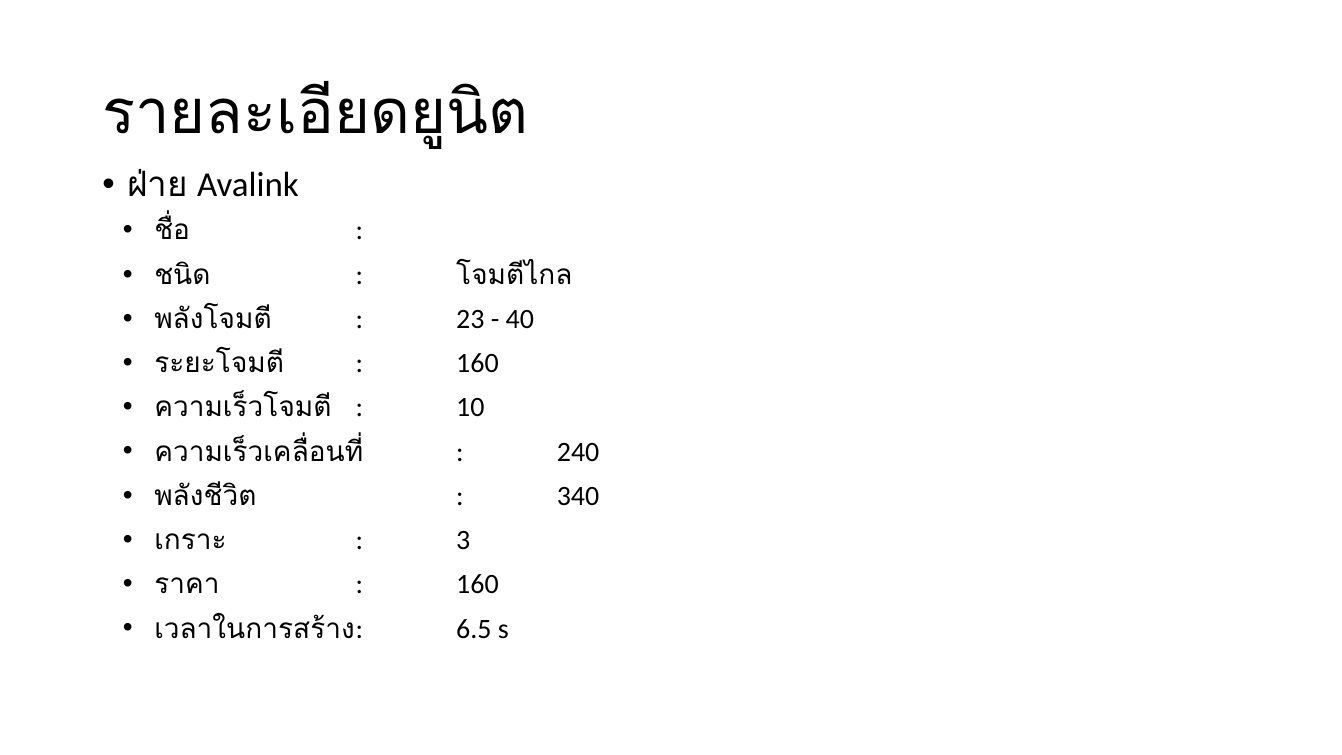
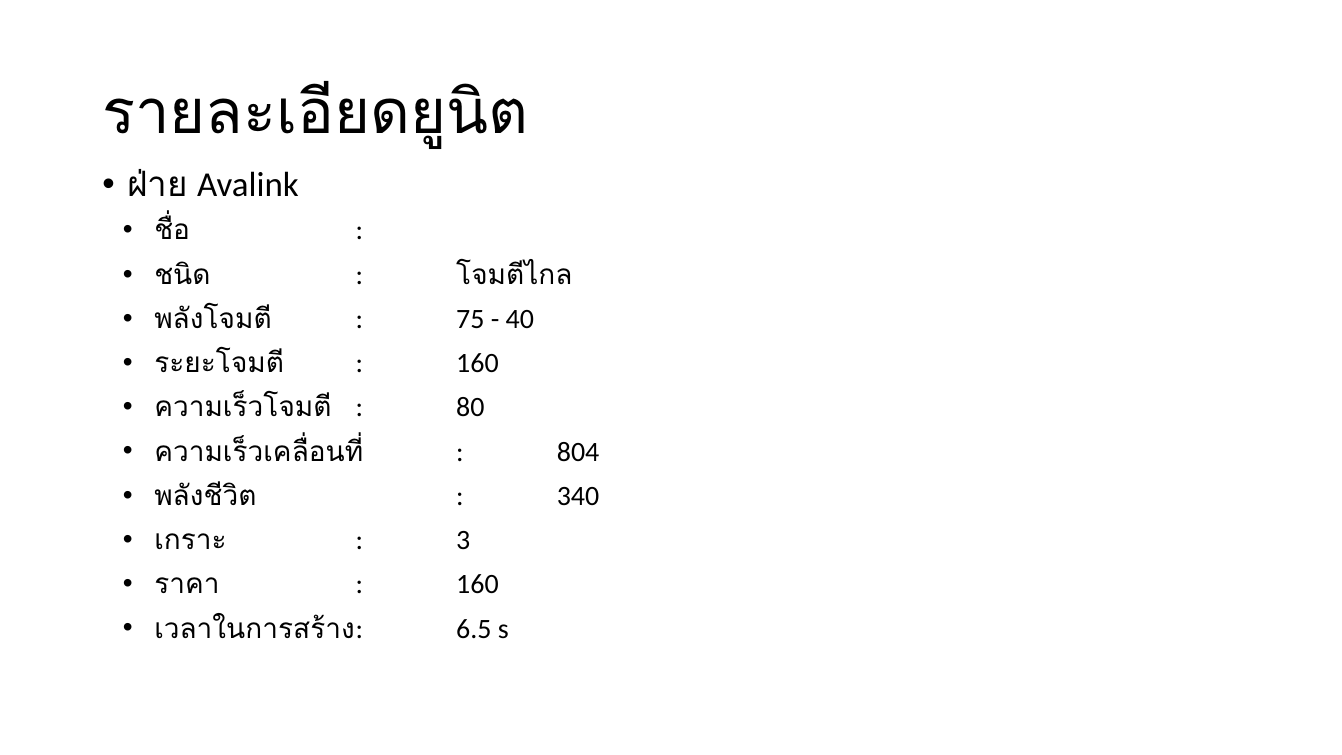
23: 23 -> 75 (470, 319)
10: 10 -> 80 (470, 408)
240: 240 -> 804 (578, 452)
